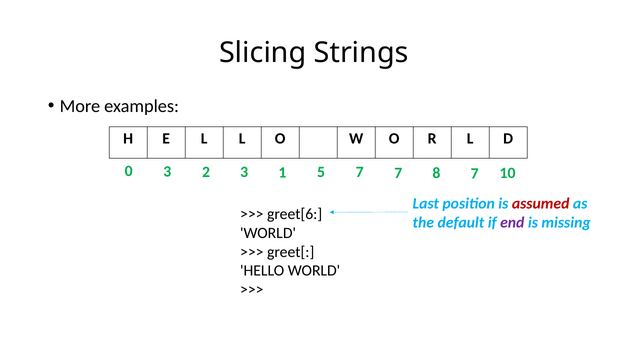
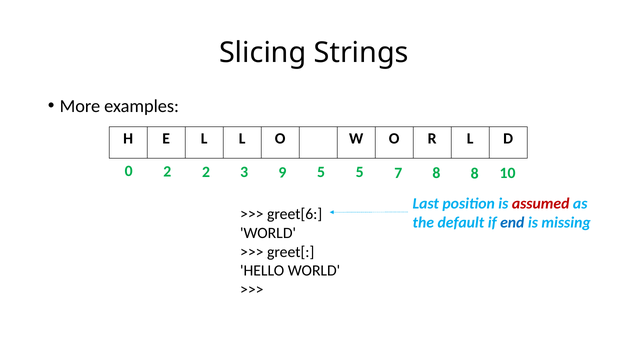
0 3: 3 -> 2 (167, 171)
1: 1 -> 9 (282, 173)
5 7: 7 -> 5 (360, 172)
8 7: 7 -> 8 (475, 174)
end colour: purple -> blue (512, 223)
